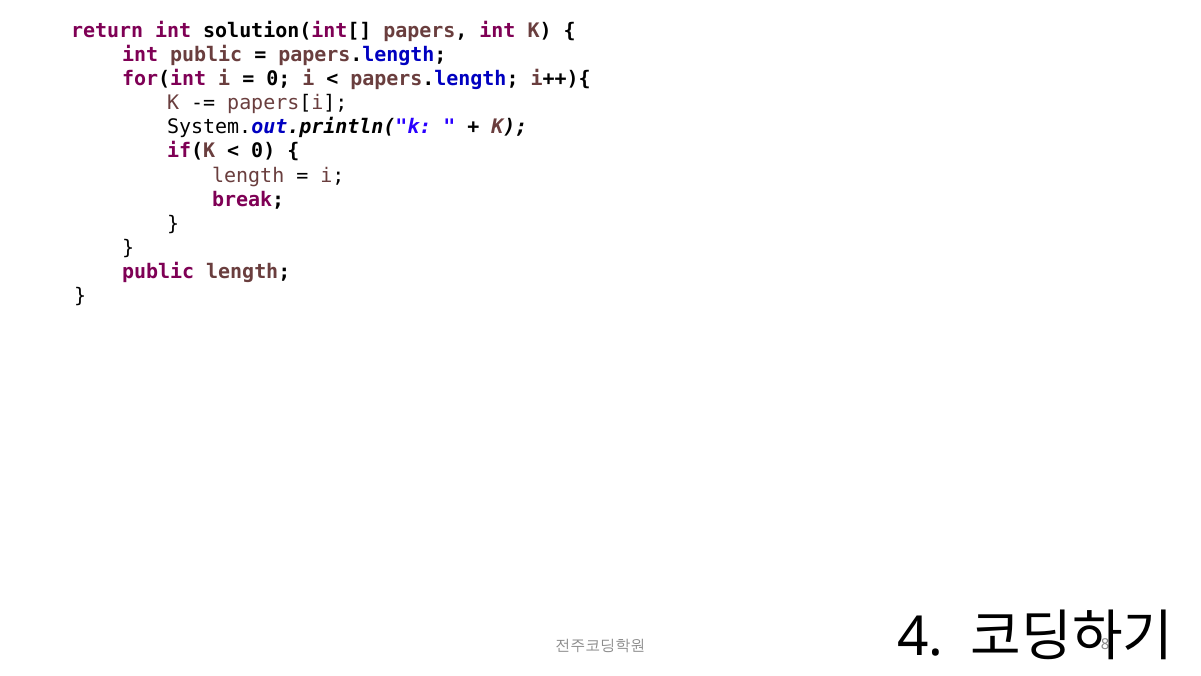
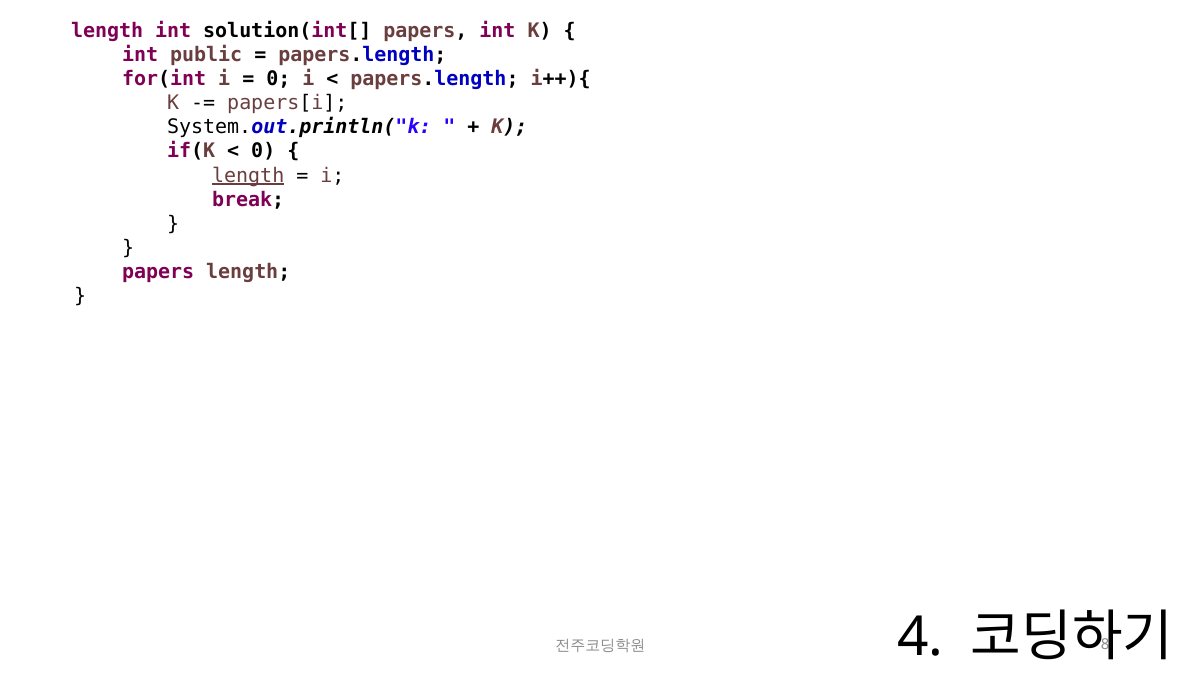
return: return -> length (107, 31)
length underline: none -> present (248, 175)
public: public -> papers (158, 271)
